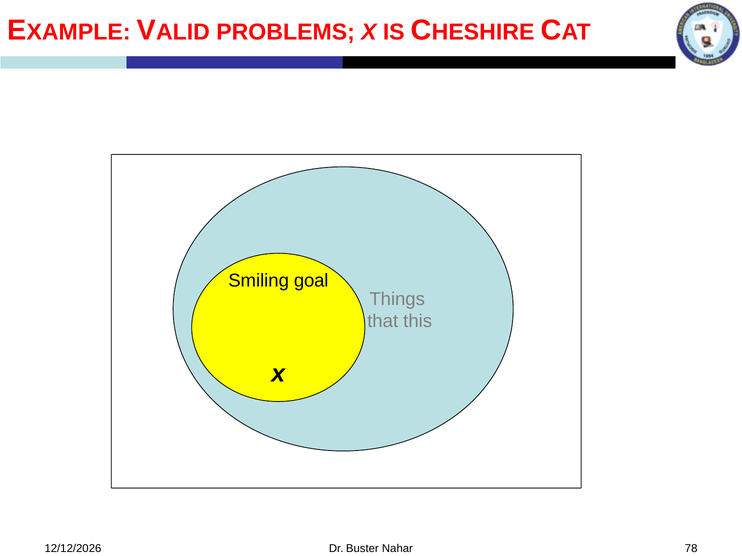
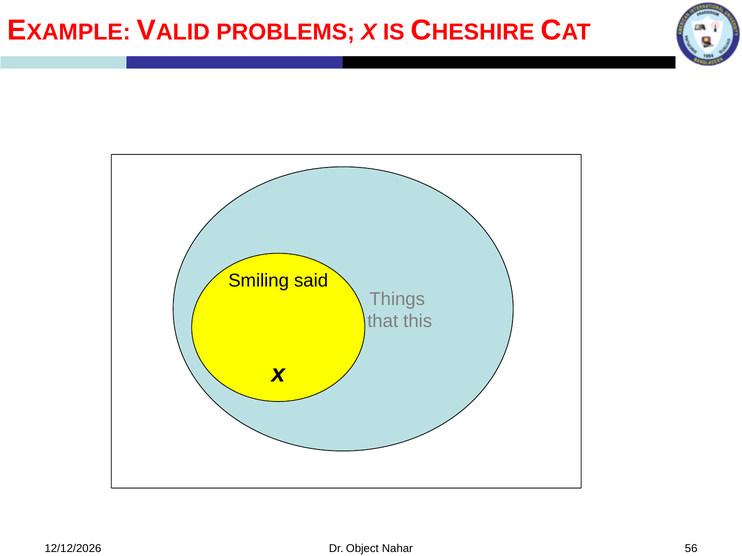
goal: goal -> said (311, 281)
Buster: Buster -> Object (362, 549)
78: 78 -> 56 (691, 549)
